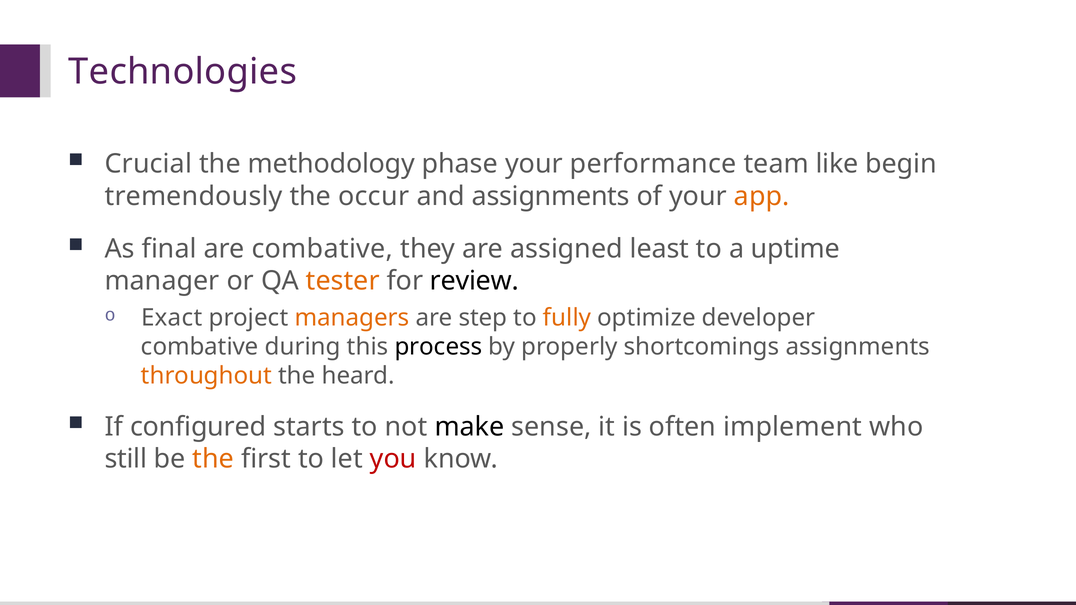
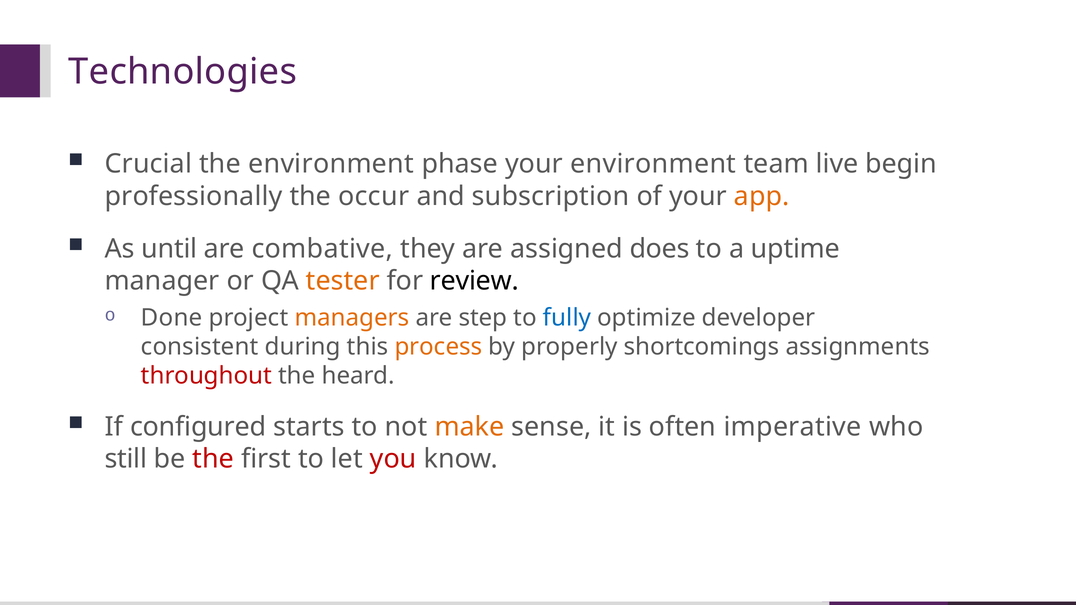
the methodology: methodology -> environment (331, 164)
your performance: performance -> environment (653, 164)
like: like -> live (837, 164)
tremendously: tremendously -> professionally (194, 196)
and assignments: assignments -> subscription (551, 196)
final: final -> until (169, 249)
least: least -> does (660, 249)
Exact: Exact -> Done (172, 318)
fully colour: orange -> blue (567, 318)
combative: combative -> consistent (200, 347)
process colour: black -> orange (438, 347)
throughout colour: orange -> red (206, 376)
make colour: black -> orange (469, 427)
implement: implement -> imperative (793, 427)
the colour: orange -> red (213, 459)
